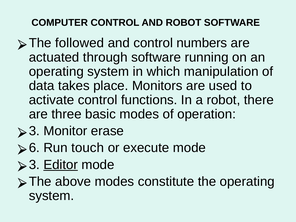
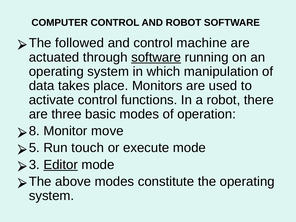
numbers: numbers -> machine (202, 43)
software underline: none -> present (156, 57)
3: 3 -> 8 (34, 131)
erase: erase -> move (107, 131)
6: 6 -> 5 (34, 148)
